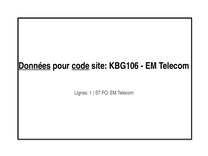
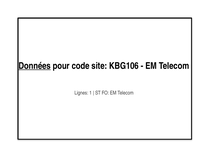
code underline: present -> none (81, 66)
